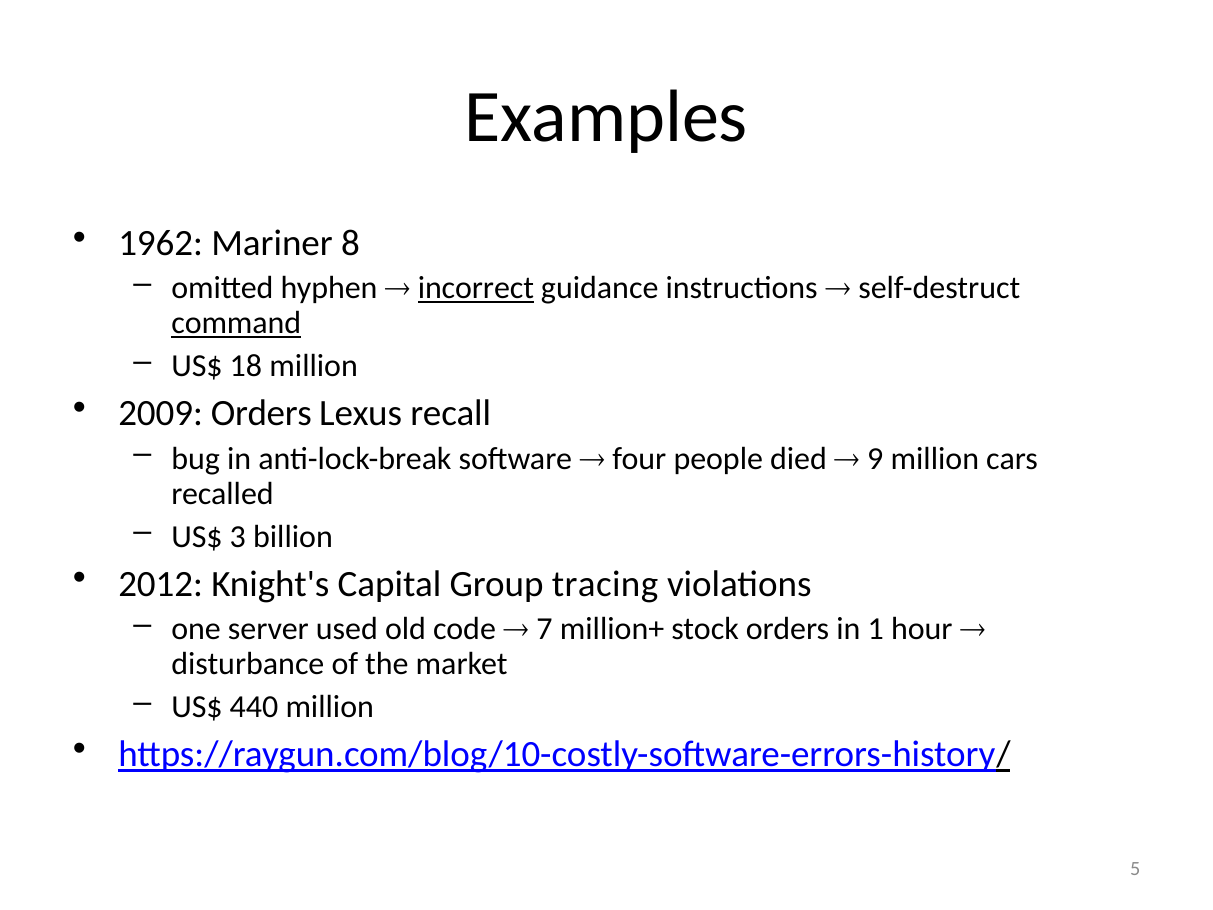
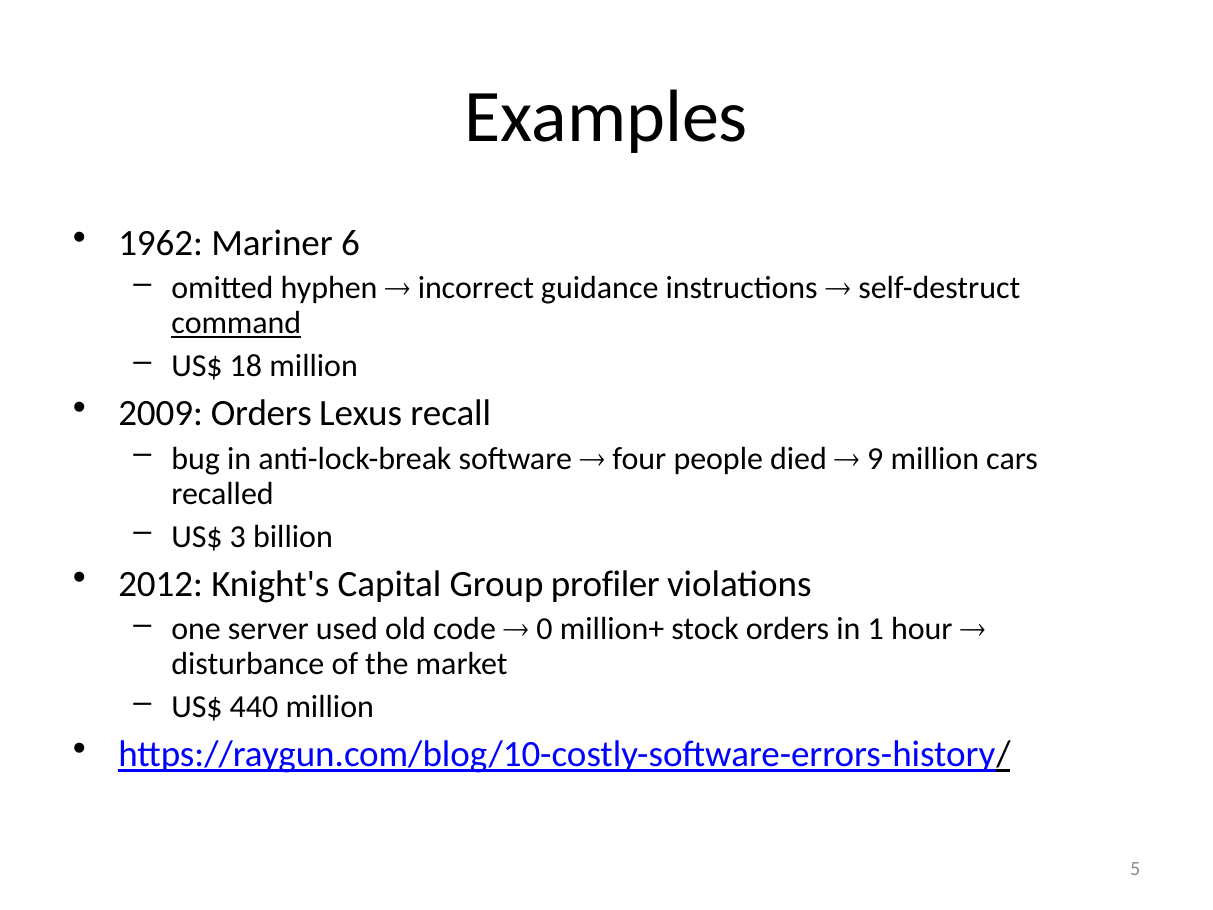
8: 8 -> 6 (350, 243)
incorrect underline: present -> none (476, 288)
tracing: tracing -> profiler (605, 584)
7: 7 -> 0 (545, 629)
